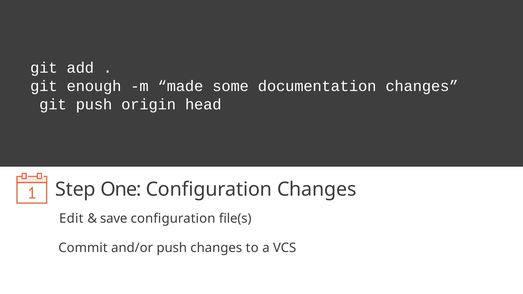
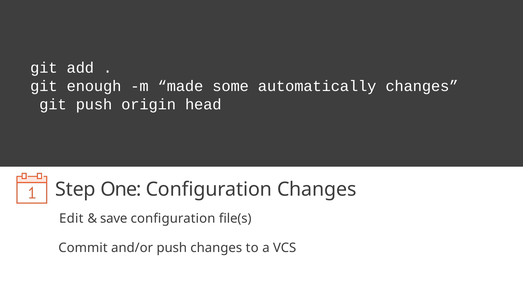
documentation: documentation -> automatically (317, 86)
